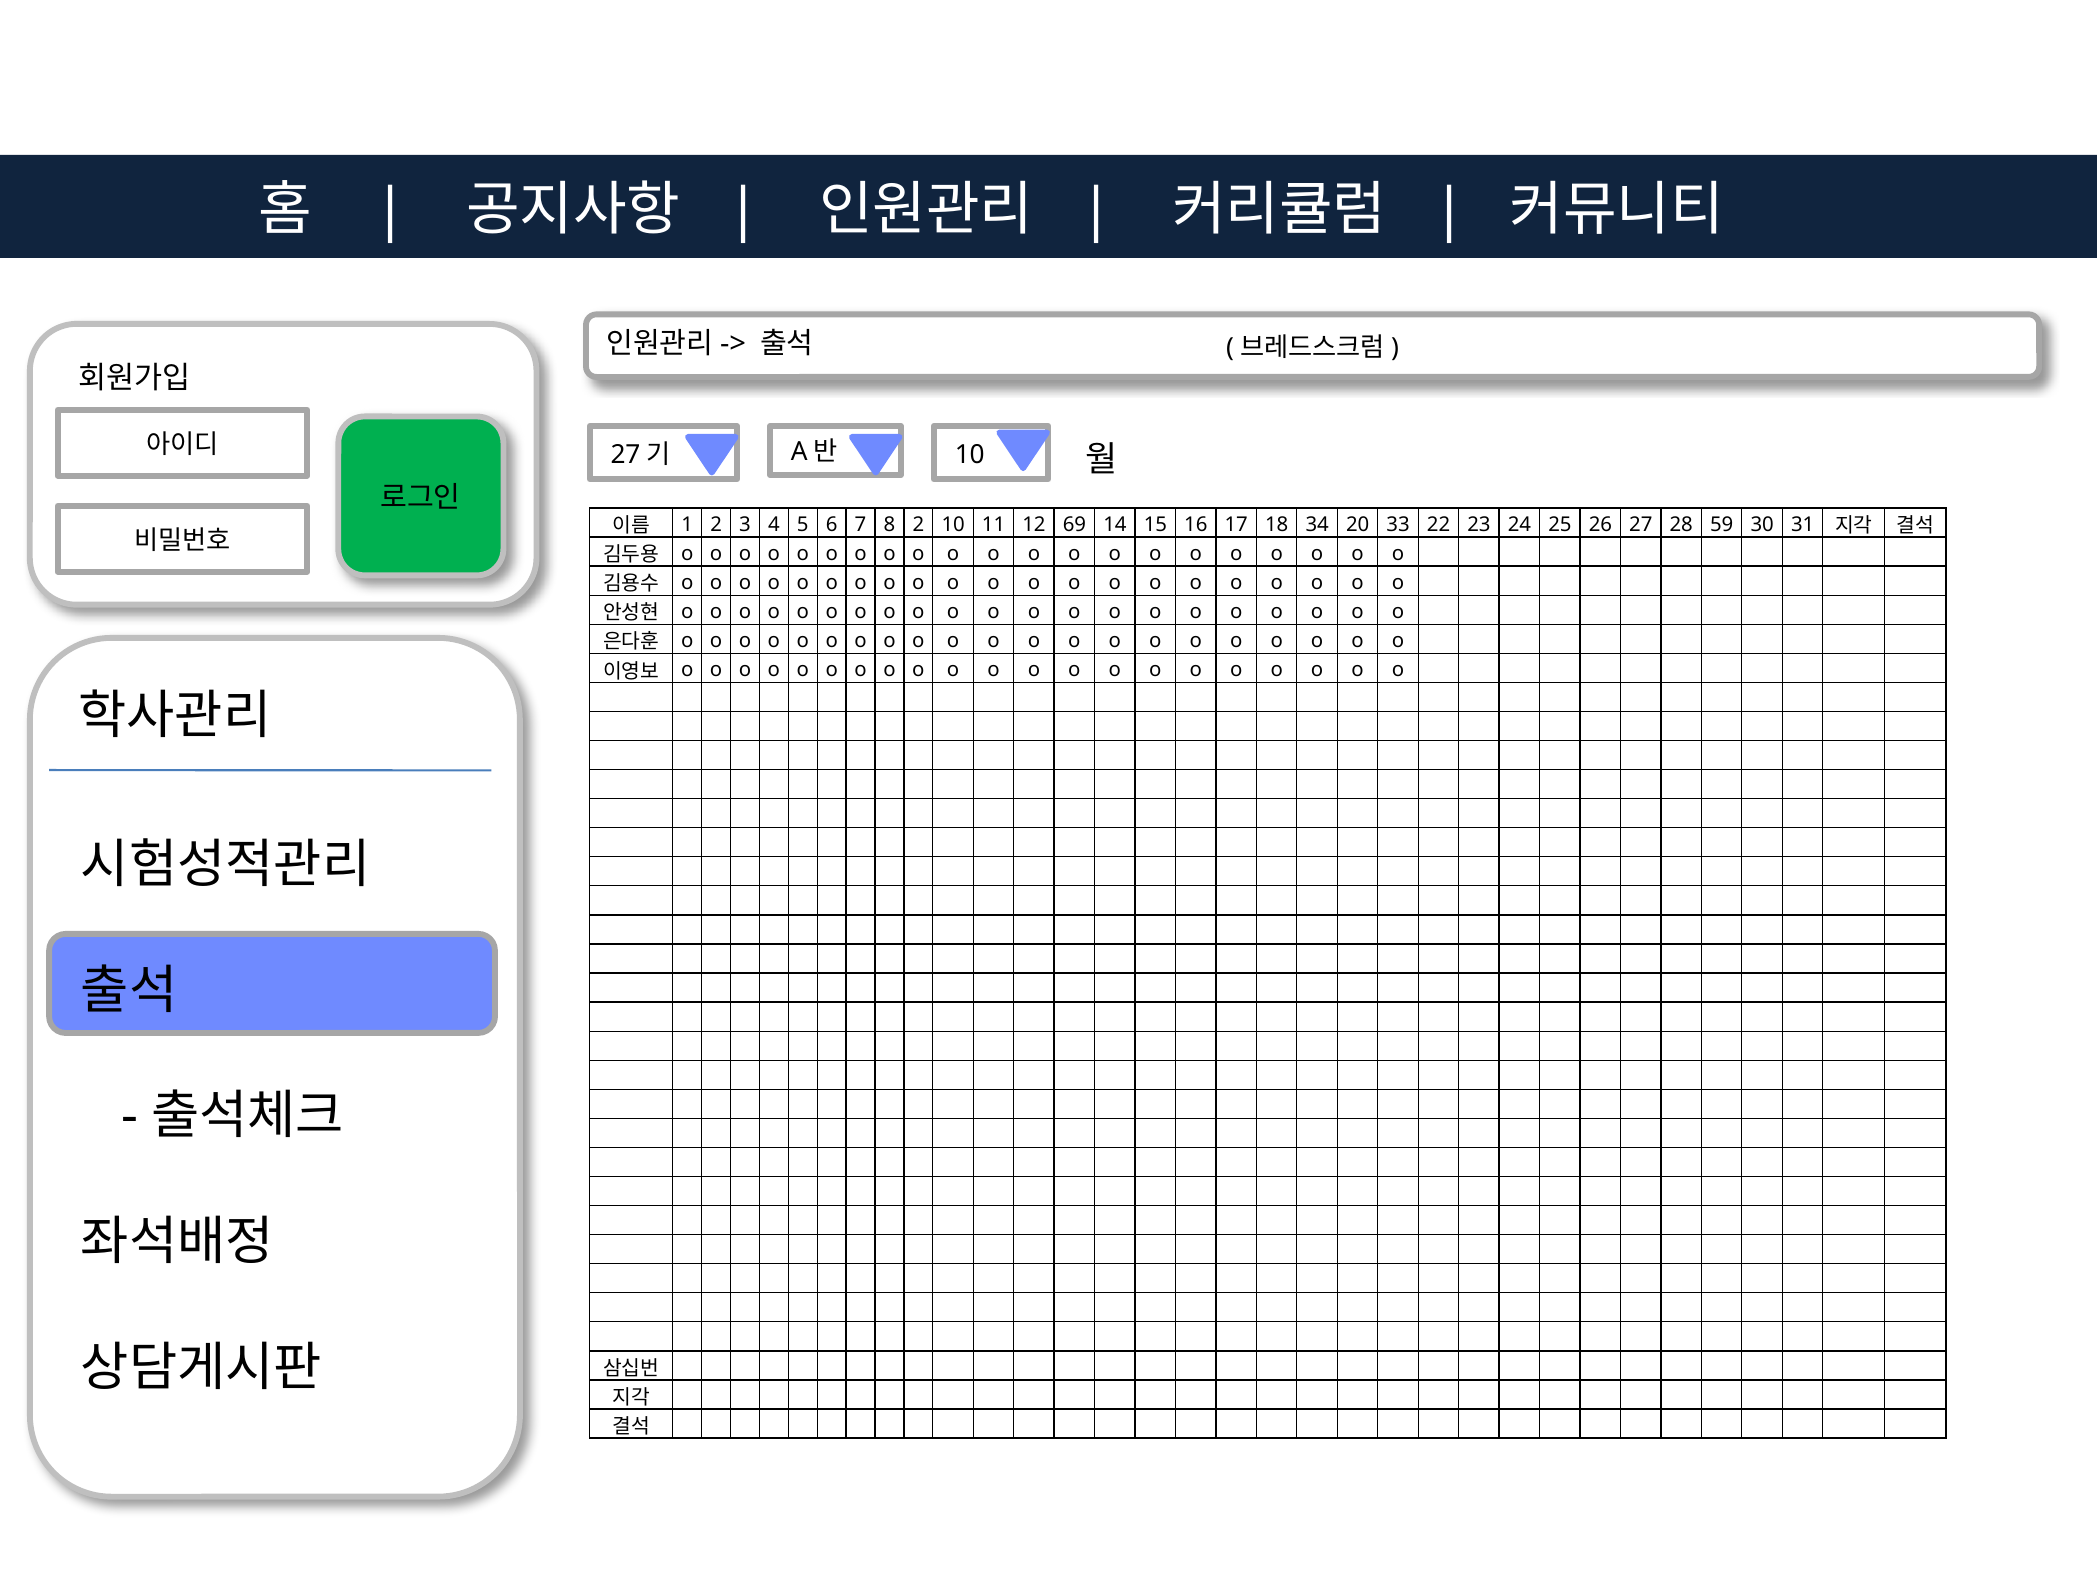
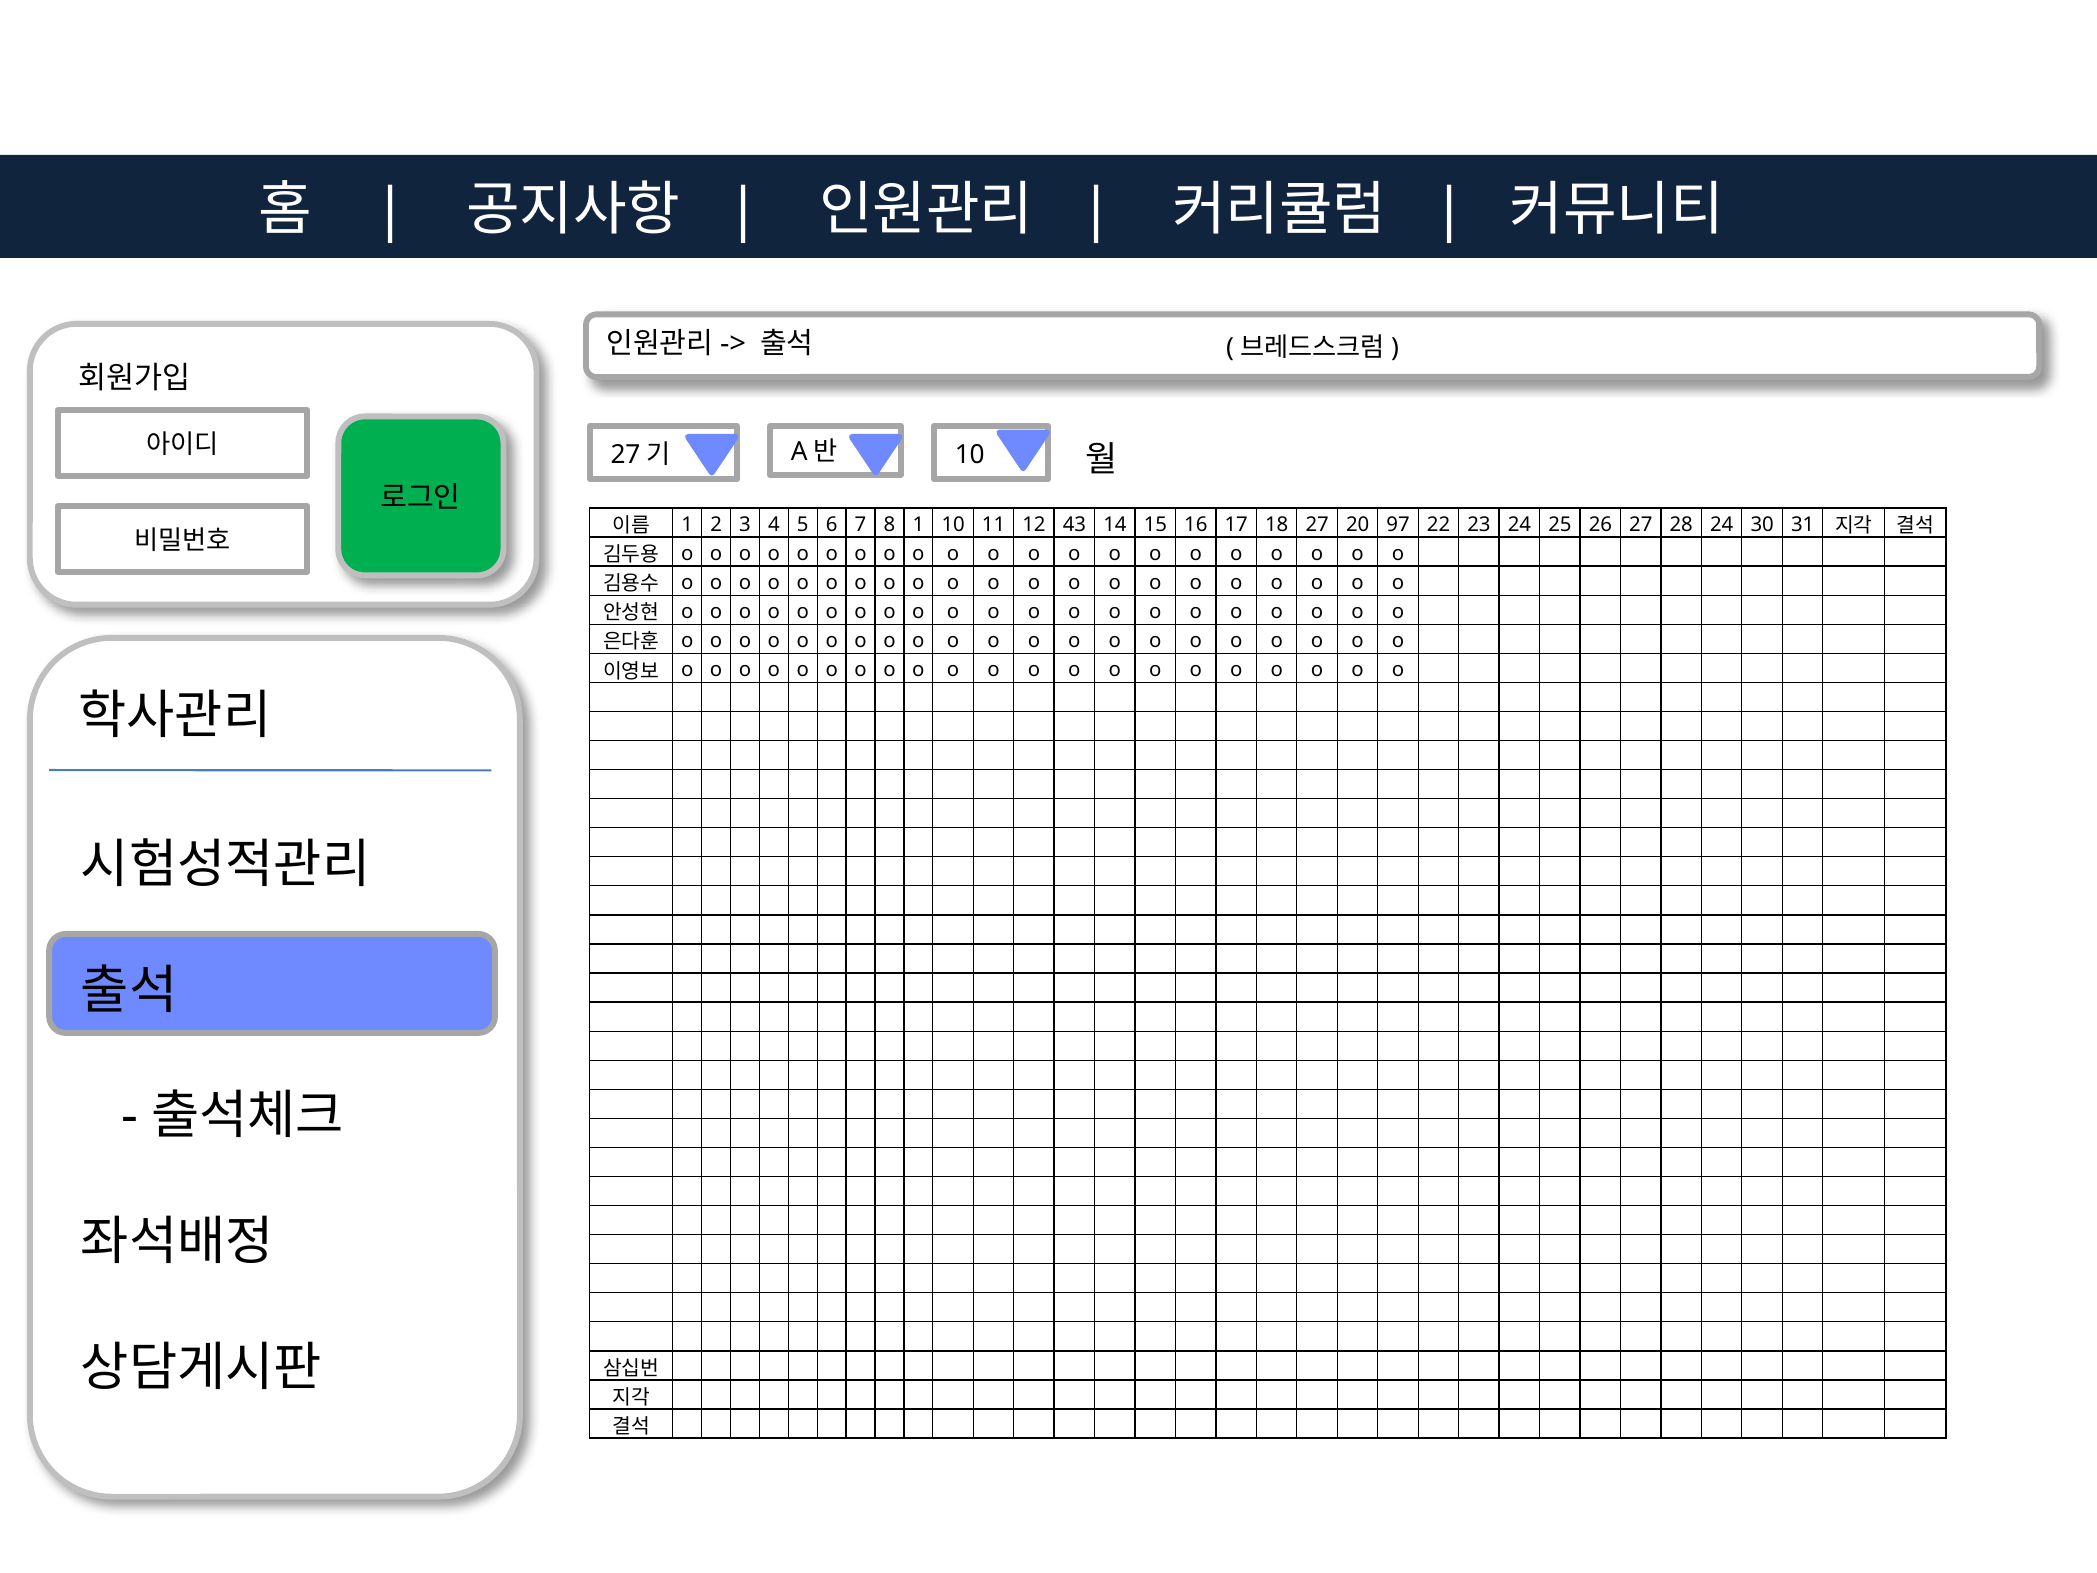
8 2: 2 -> 1 (918, 524)
69: 69 -> 43 (1075, 524)
18 34: 34 -> 27 (1317, 524)
33: 33 -> 97 (1398, 524)
28 59: 59 -> 24 (1722, 524)
